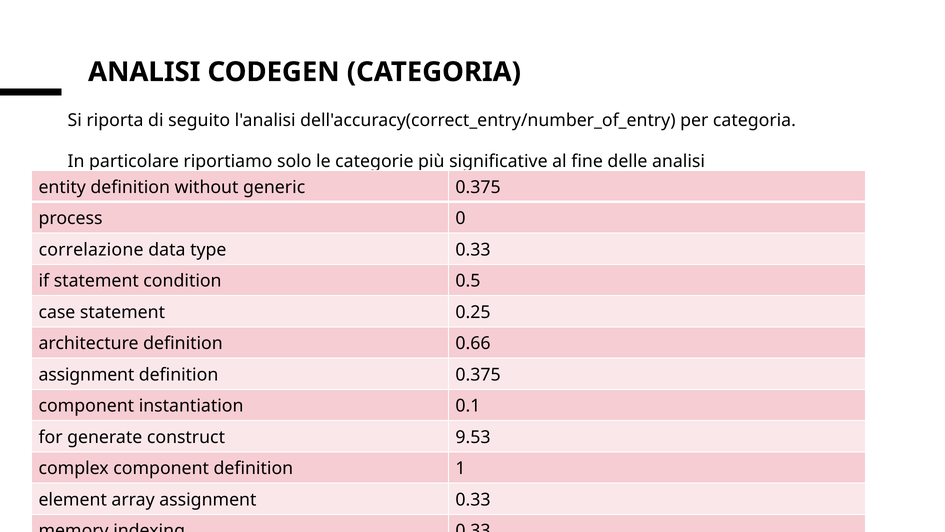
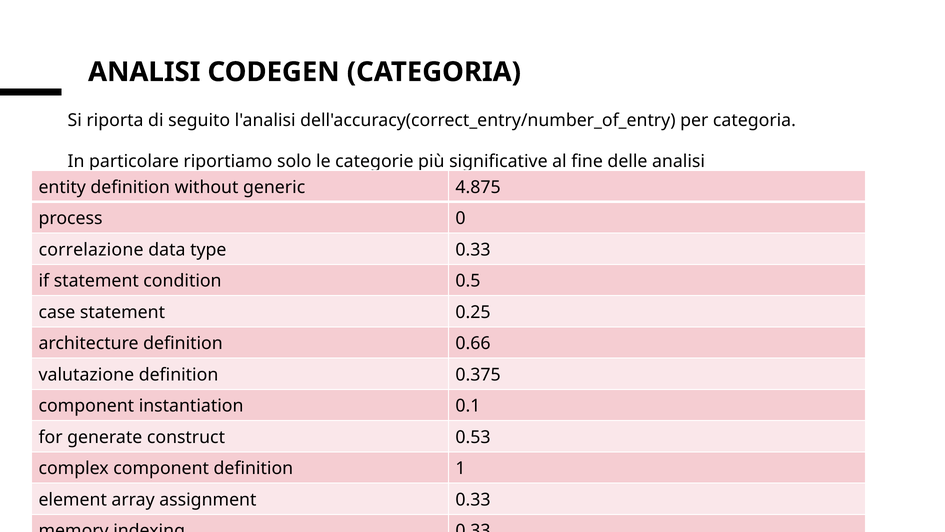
generic 0.375: 0.375 -> 4.875 (478, 187)
assignment: assignment -> valutazione (86, 374)
9.53: 9.53 -> 0.53 (473, 437)
